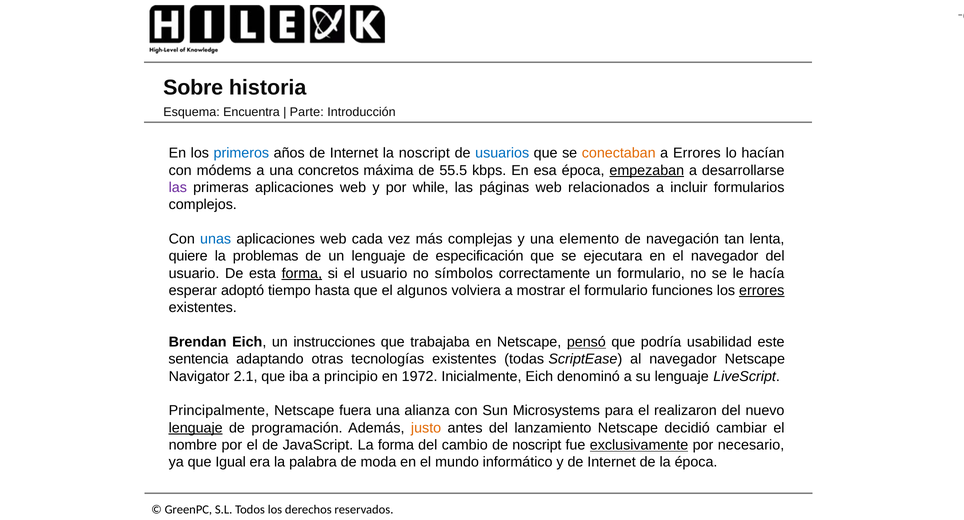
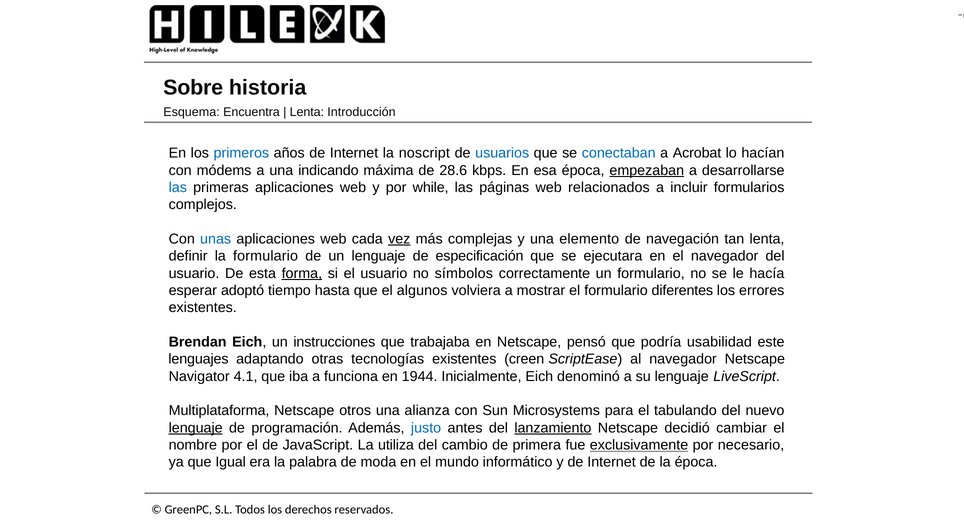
Parte: Parte -> Lenta (307, 112)
conectaban colour: orange -> blue (619, 153)
a Errores: Errores -> Acrobat (697, 153)
concretos: concretos -> indicando (328, 170)
55.5: 55.5 -> 28.6 (453, 170)
las colour: purple -> blue (178, 188)
vez underline: none -> present (399, 239)
quiere: quiere -> definir (188, 256)
la problemas: problemas -> formulario (266, 256)
funciones: funciones -> diferentes (682, 291)
errores underline: present -> none (762, 291)
pensó underline: present -> none (586, 342)
sentencia: sentencia -> lenguajes (198, 359)
todas: todas -> creen (524, 359)
2.1: 2.1 -> 4.1 (246, 376)
principio: principio -> funciona (351, 376)
1972: 1972 -> 1944 (420, 376)
Principalmente: Principalmente -> Multiplataforma (219, 411)
fuera: fuera -> otros (355, 411)
realizaron: realizaron -> tabulando (685, 411)
justo colour: orange -> blue (426, 428)
lanzamiento underline: none -> present (553, 428)
La forma: forma -> utiliza (396, 445)
de noscript: noscript -> primera (537, 445)
